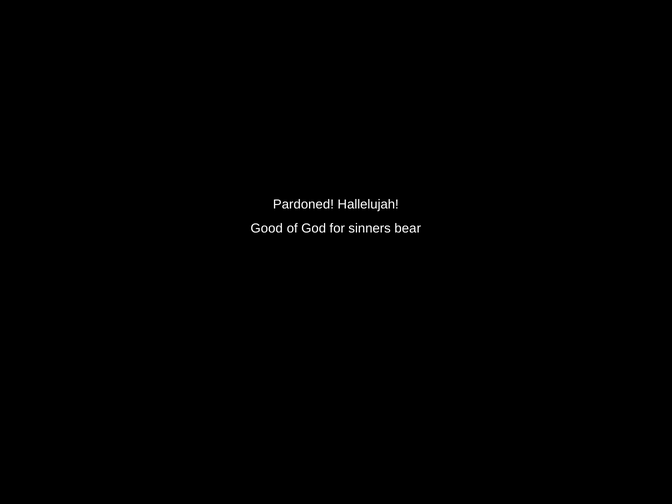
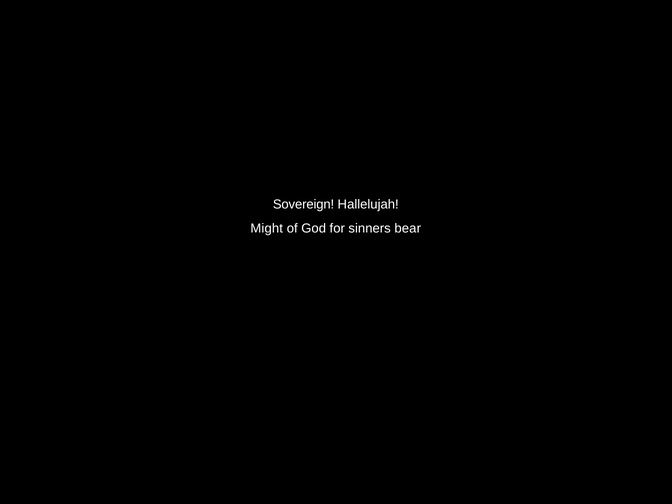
Pardoned: Pardoned -> Sovereign (304, 205)
Good: Good -> Might (267, 228)
